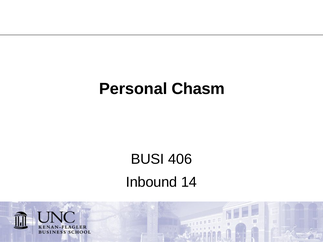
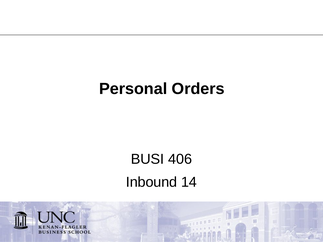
Chasm: Chasm -> Orders (198, 89)
